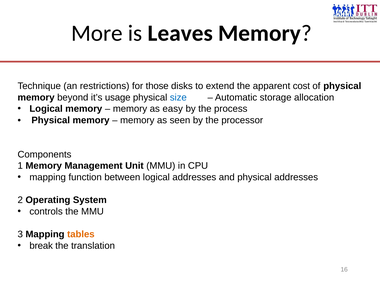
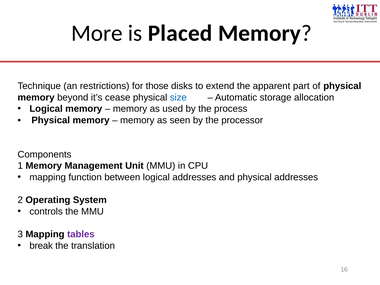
Leaves: Leaves -> Placed (180, 33)
cost: cost -> part (301, 86)
usage: usage -> cease (118, 97)
easy: easy -> used (173, 109)
tables colour: orange -> purple (81, 234)
